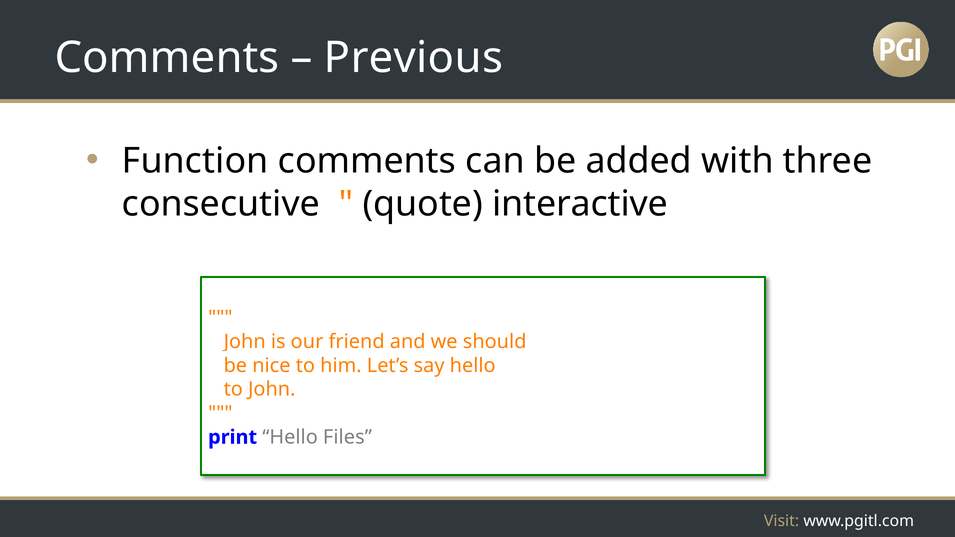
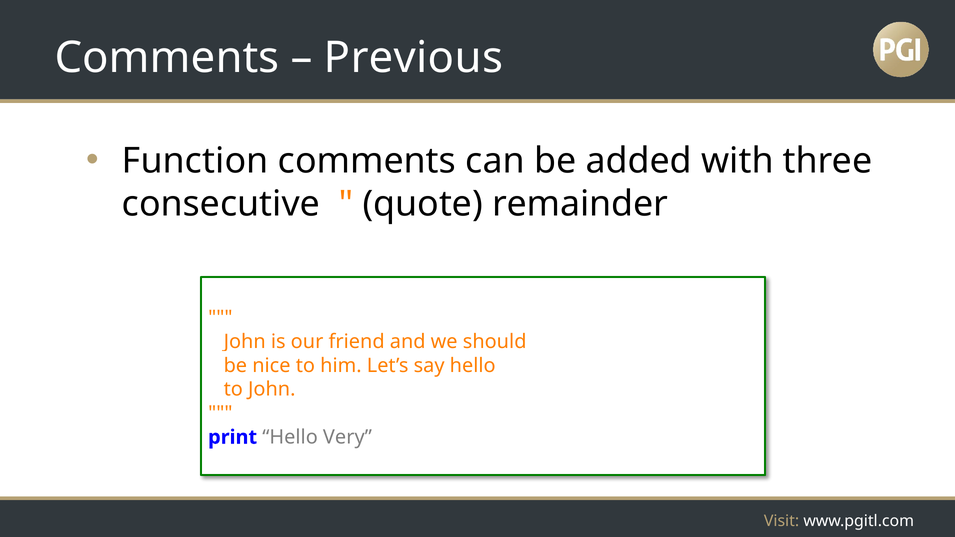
interactive: interactive -> remainder (580, 204)
Files: Files -> Very (347, 437)
